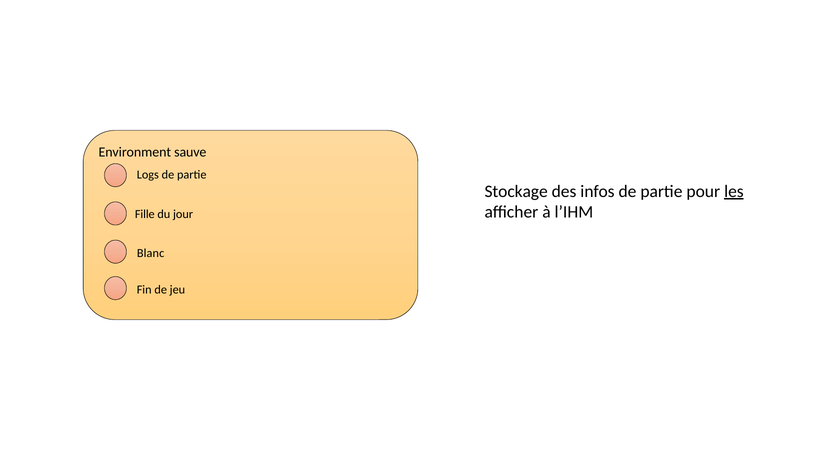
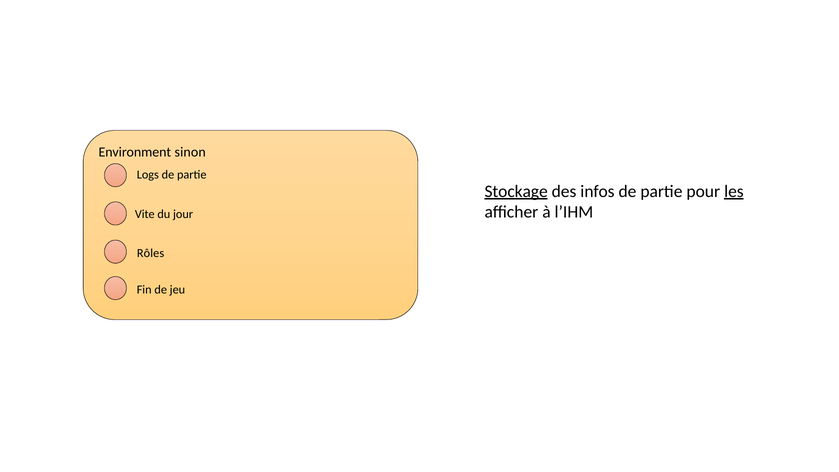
sauve: sauve -> sinon (190, 152)
Stockage underline: none -> present (516, 191)
Fille: Fille -> Vite (145, 214)
Blanc: Blanc -> Rôles (151, 253)
